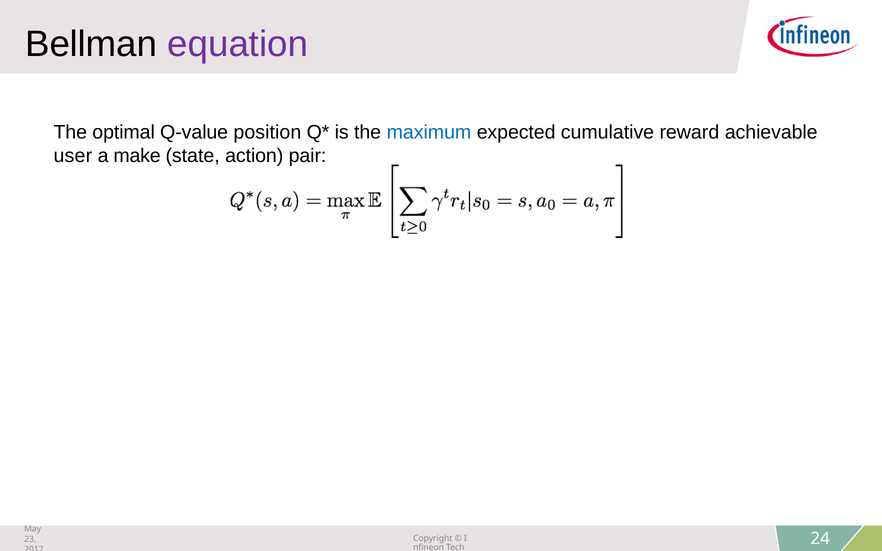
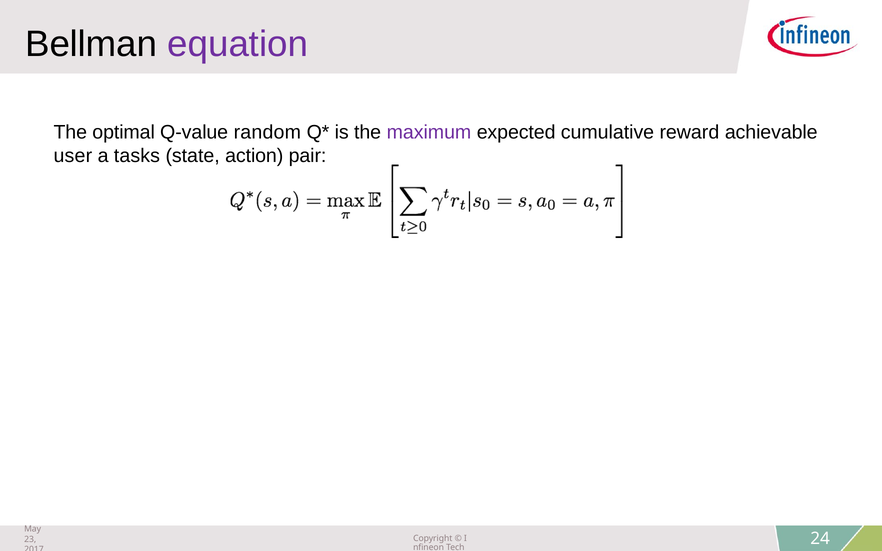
position: position -> random (267, 132)
maximum colour: blue -> purple (429, 132)
make: make -> tasks (137, 156)
